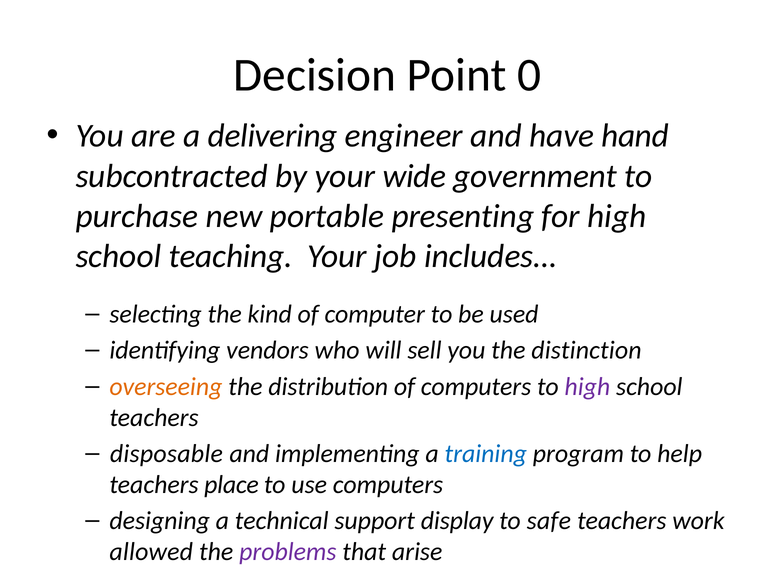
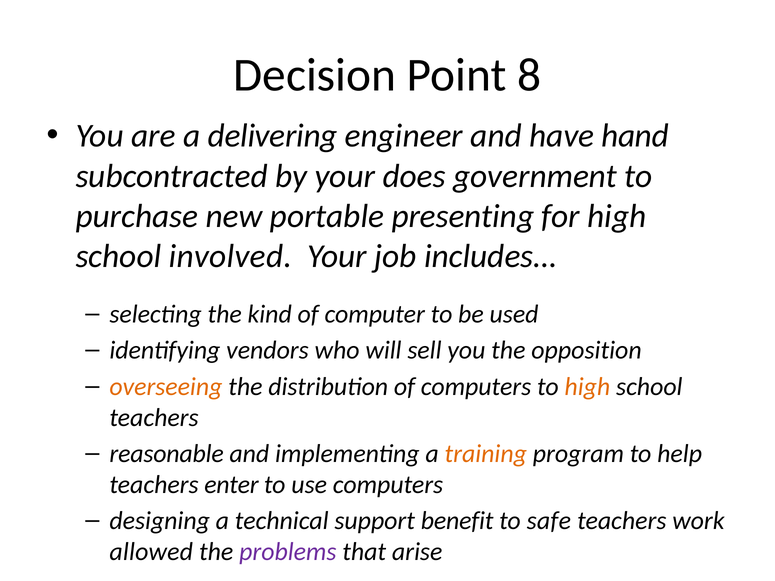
0: 0 -> 8 (529, 75)
wide: wide -> does (414, 176)
teaching: teaching -> involved (230, 256)
distinction: distinction -> opposition (587, 351)
high colour: purple -> orange (587, 387)
disposable: disposable -> reasonable (167, 454)
training colour: blue -> orange (486, 454)
place: place -> enter (231, 485)
display: display -> benefit (457, 521)
